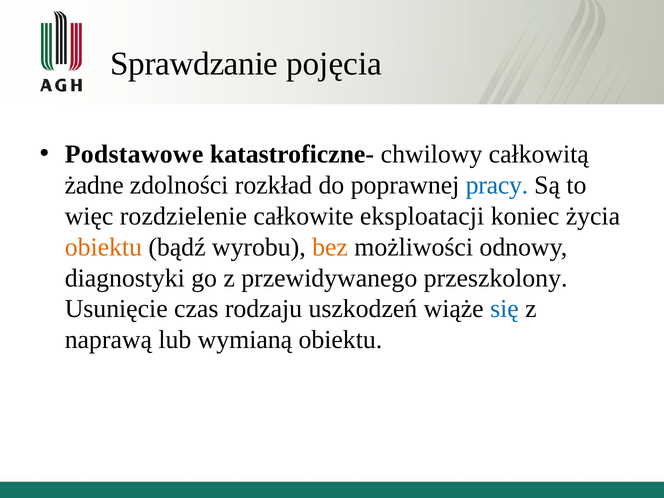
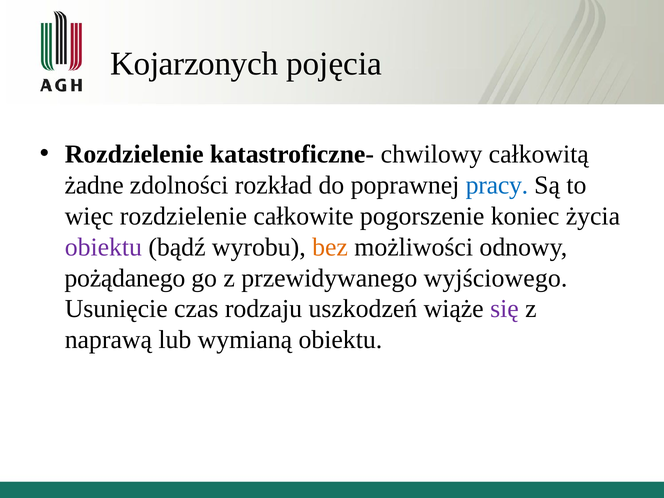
Sprawdzanie: Sprawdzanie -> Kojarzonych (194, 64)
Podstawowe: Podstawowe -> Rozdzielenie (134, 154)
eksploatacji: eksploatacji -> pogorszenie (422, 216)
obiektu colour: orange -> purple (103, 247)
diagnostyki: diagnostyki -> pożądanego (125, 278)
przeszkolony: przeszkolony -> wyjściowego (496, 278)
się colour: blue -> purple (504, 309)
